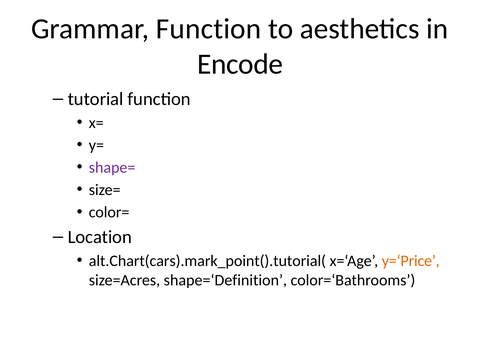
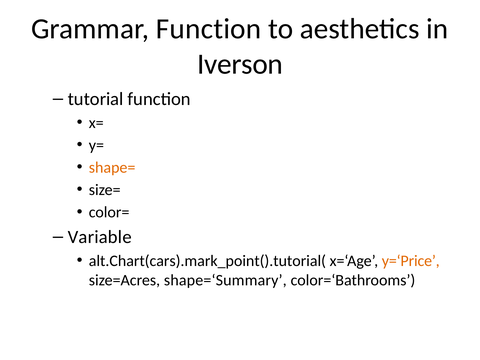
Encode: Encode -> Iverson (240, 64)
shape= colour: purple -> orange (112, 168)
Location: Location -> Variable (100, 237)
shape=‘Definition: shape=‘Definition -> shape=‘Summary (225, 280)
